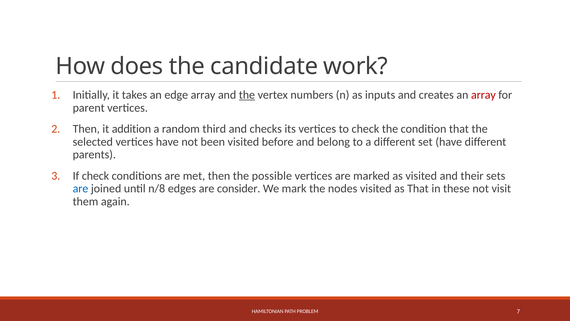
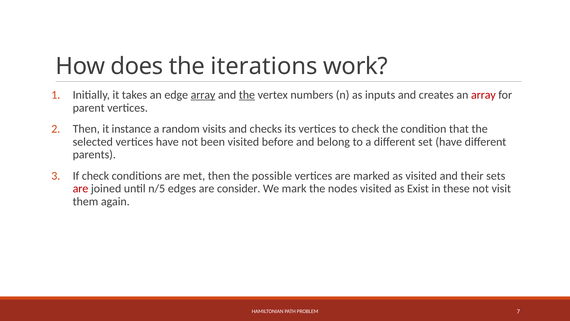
candidate: candidate -> iterations (264, 66)
array underline: none -> present (203, 95)
addition: addition -> instance (131, 129)
third: third -> visits (214, 129)
are colour: blue -> red (80, 188)
n/8: n/8 -> n/5 (157, 188)
as That: That -> Exist (418, 188)
